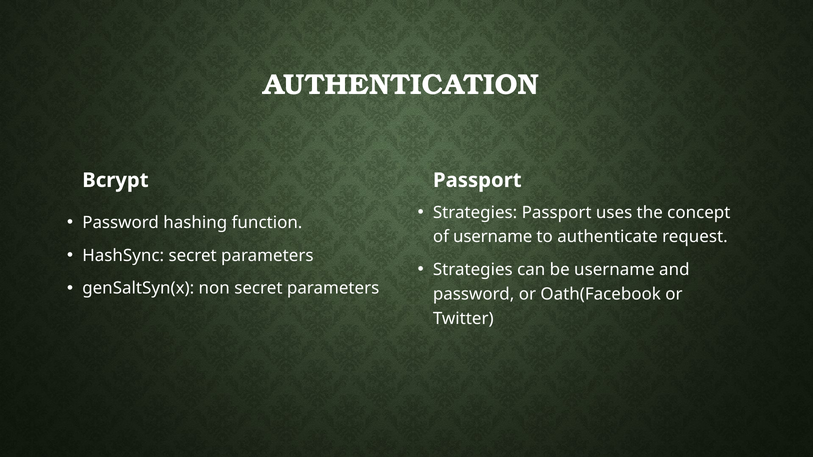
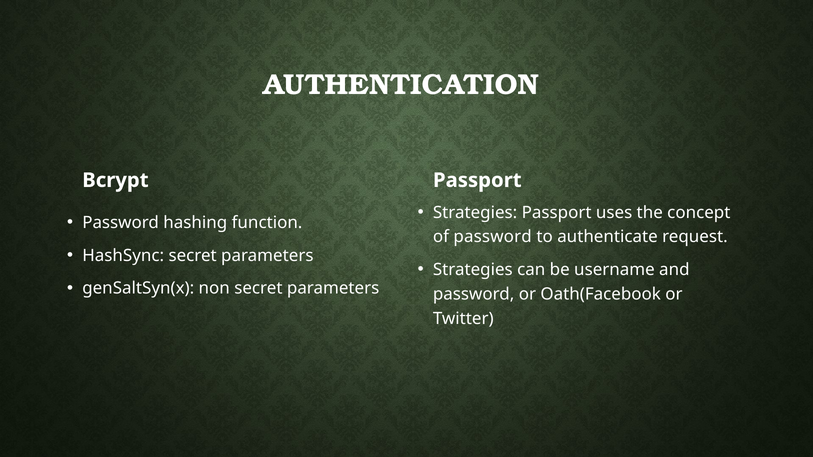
of username: username -> password (493, 237)
